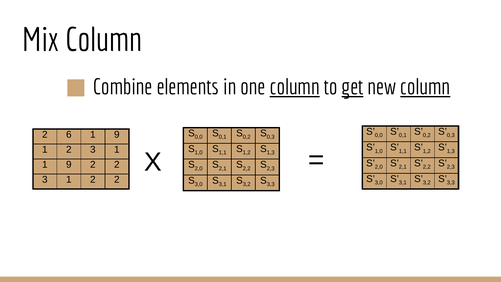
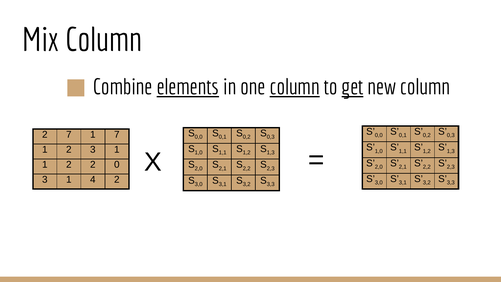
elements underline: none -> present (188, 87)
column underline: present -> none (425, 87)
2 6: 6 -> 7 (69, 135)
9: 9 -> 7 (117, 135)
9: 9 -> 2 (69, 165)
2: 2 -> 0 (117, 165)
3 1 2: 2 -> 4 (93, 180)
